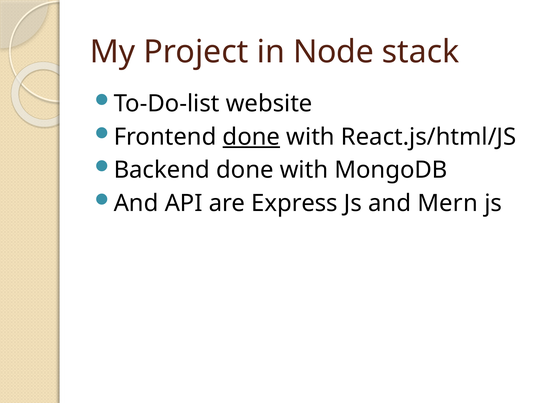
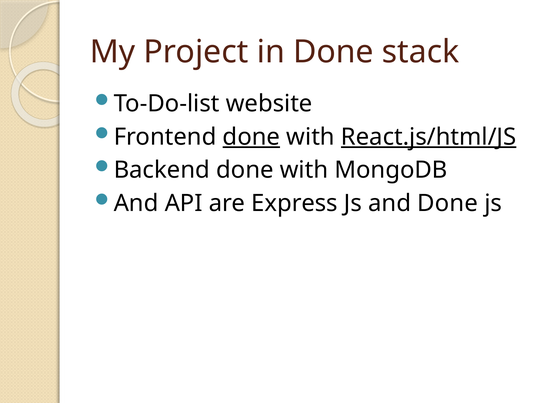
in Node: Node -> Done (333, 52)
React.js/html/JS underline: none -> present (429, 137)
and Mern: Mern -> Done (448, 203)
